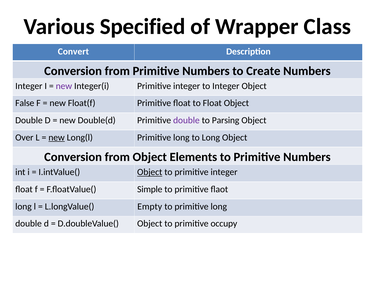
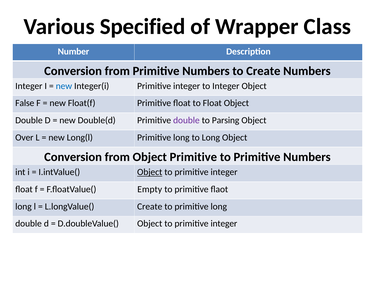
Convert: Convert -> Number (73, 51)
new colour: purple -> blue (64, 86)
new underline: present -> none (57, 138)
Object Elements: Elements -> Primitive (193, 157)
Simple: Simple -> Empty (150, 189)
L.longValue( Empty: Empty -> Create (150, 207)
occupy: occupy -> integer (224, 224)
